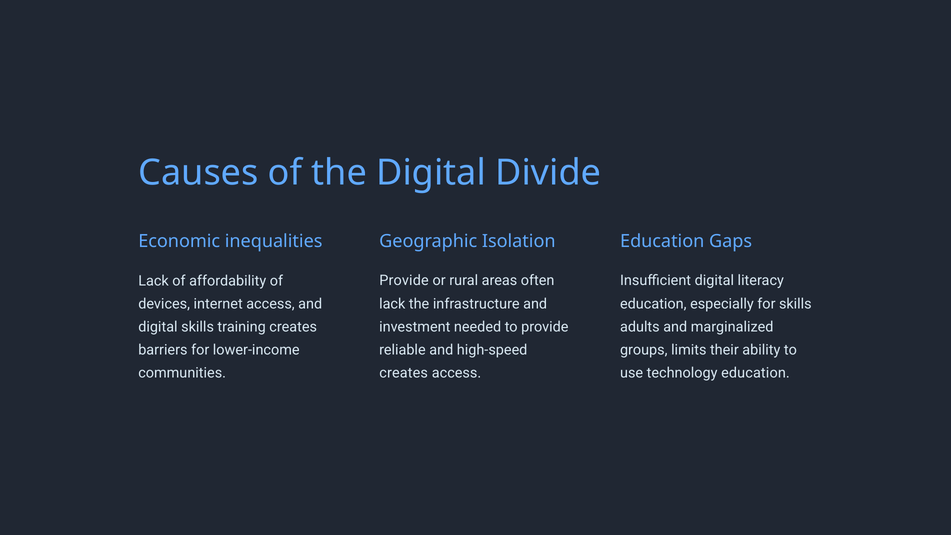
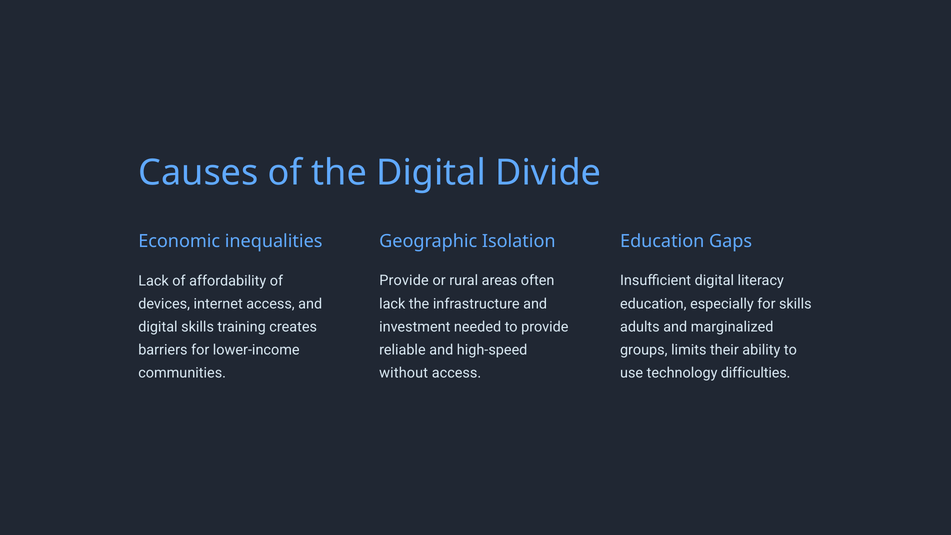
creates: creates -> without (404, 373)
technology education: education -> difficulties (756, 373)
